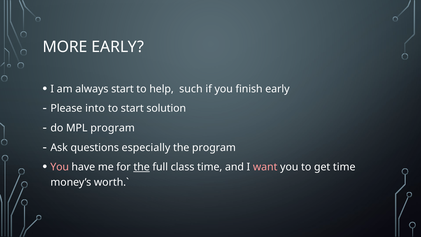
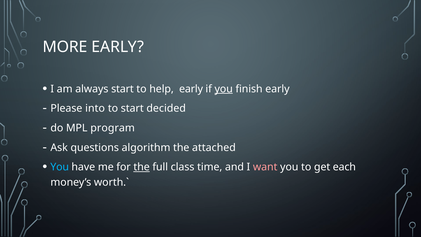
help such: such -> early (191, 89)
you underline: none -> present (224, 89)
solution: solution -> decided (166, 108)
especially: especially -> algorithm (146, 147)
the program: program -> attached (214, 147)
You colour: pink -> light blue (60, 167)
get time: time -> each (344, 167)
